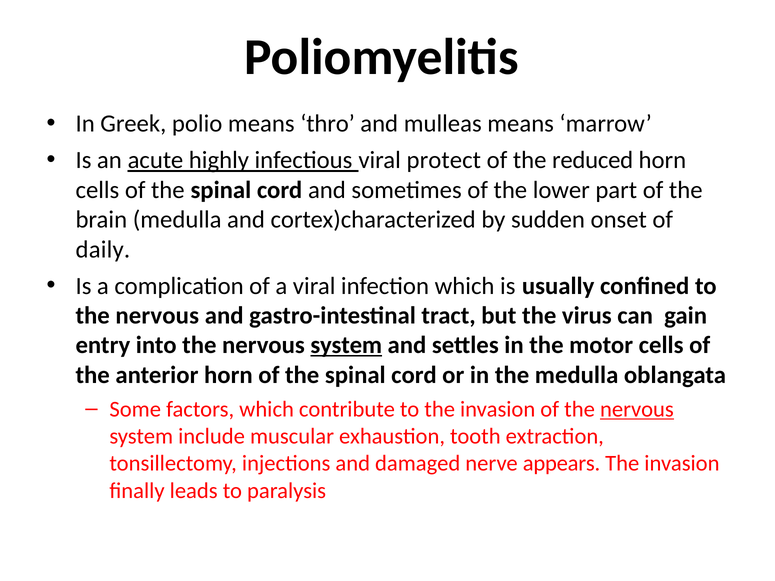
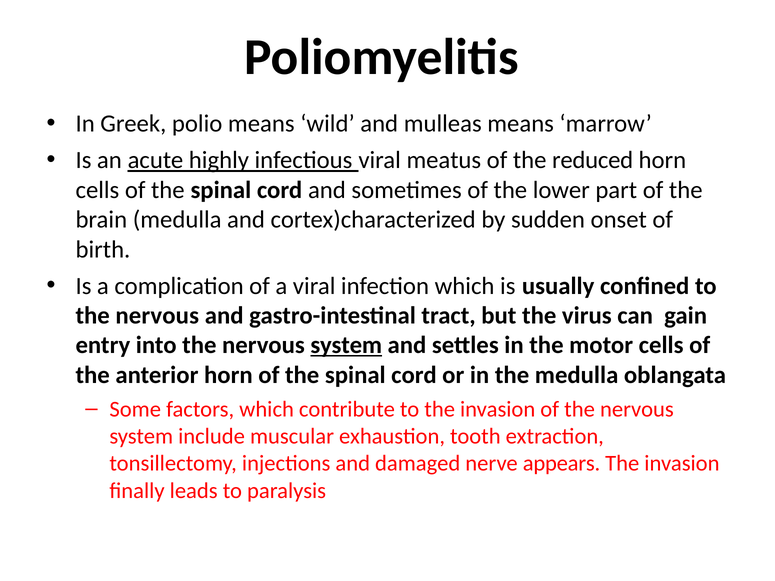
thro: thro -> wild (327, 124)
protect: protect -> meatus (444, 160)
daily: daily -> birth (103, 249)
nervous underline: present -> none (637, 409)
